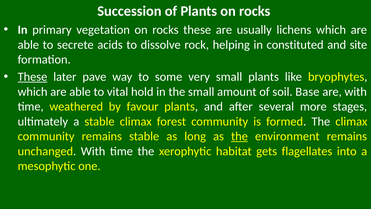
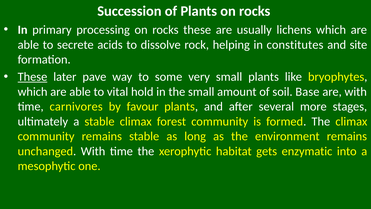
vegetation: vegetation -> processing (103, 30)
constituted: constituted -> constitutes (295, 45)
weathered: weathered -> carnivores (76, 106)
the underline: present -> none (239, 136)
flagellates: flagellates -> enzymatic (307, 151)
